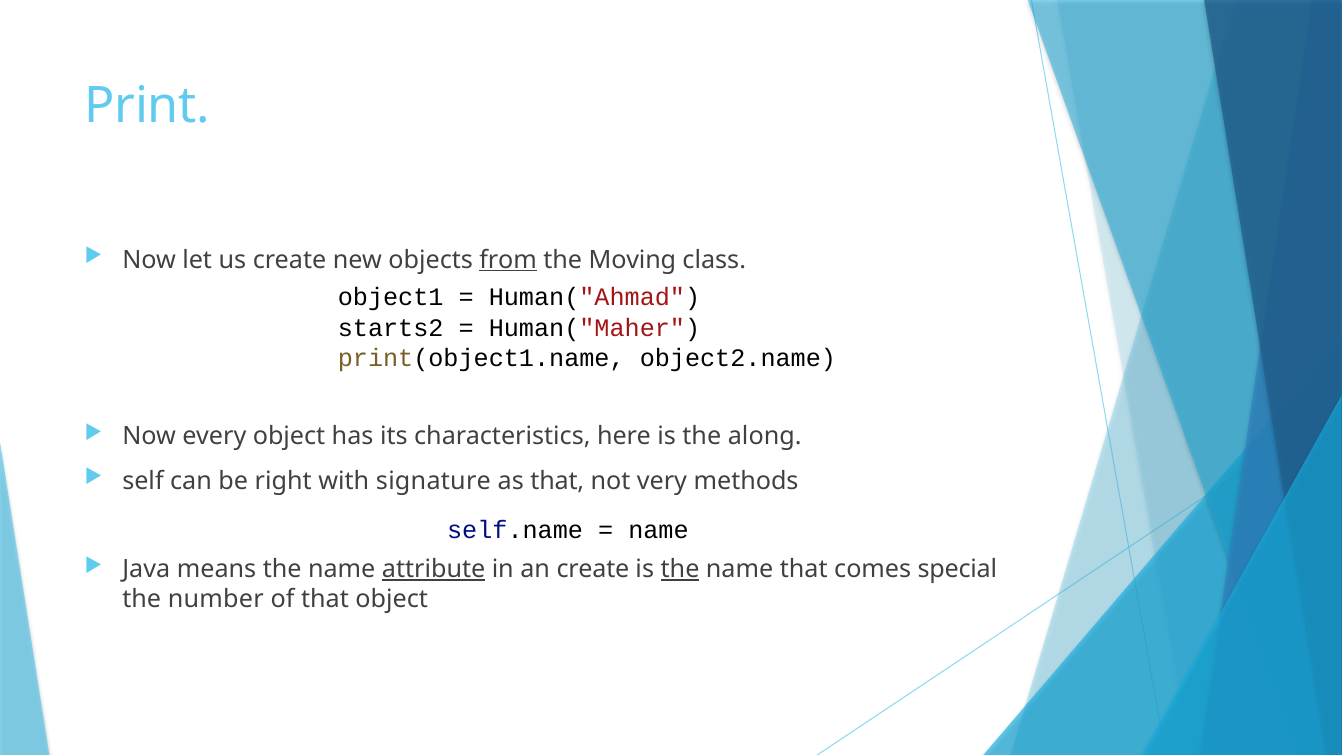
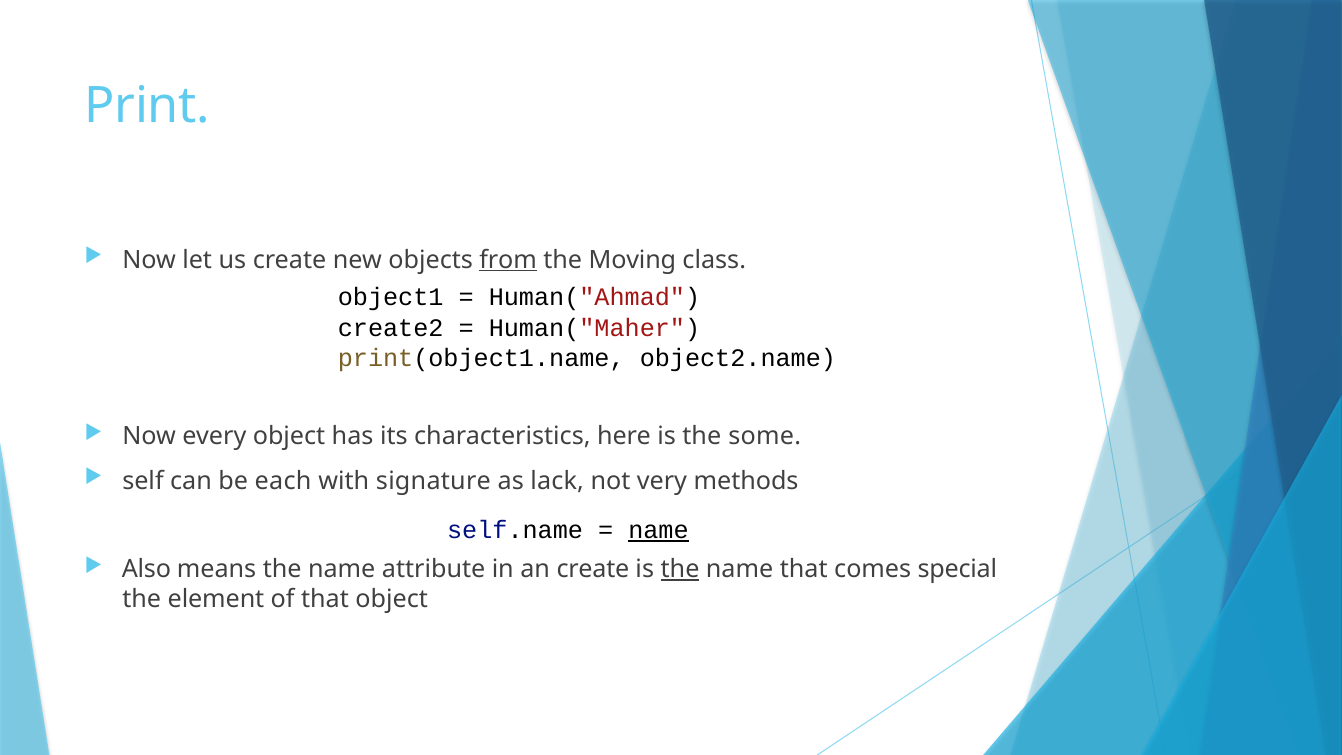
starts2: starts2 -> create2 (391, 328)
along: along -> some (765, 436)
right: right -> each (283, 481)
as that: that -> lack (557, 481)
name underline: none -> present (658, 530)
Java: Java -> Also (146, 569)
attribute underline: present -> none (434, 569)
number: number -> element (216, 599)
